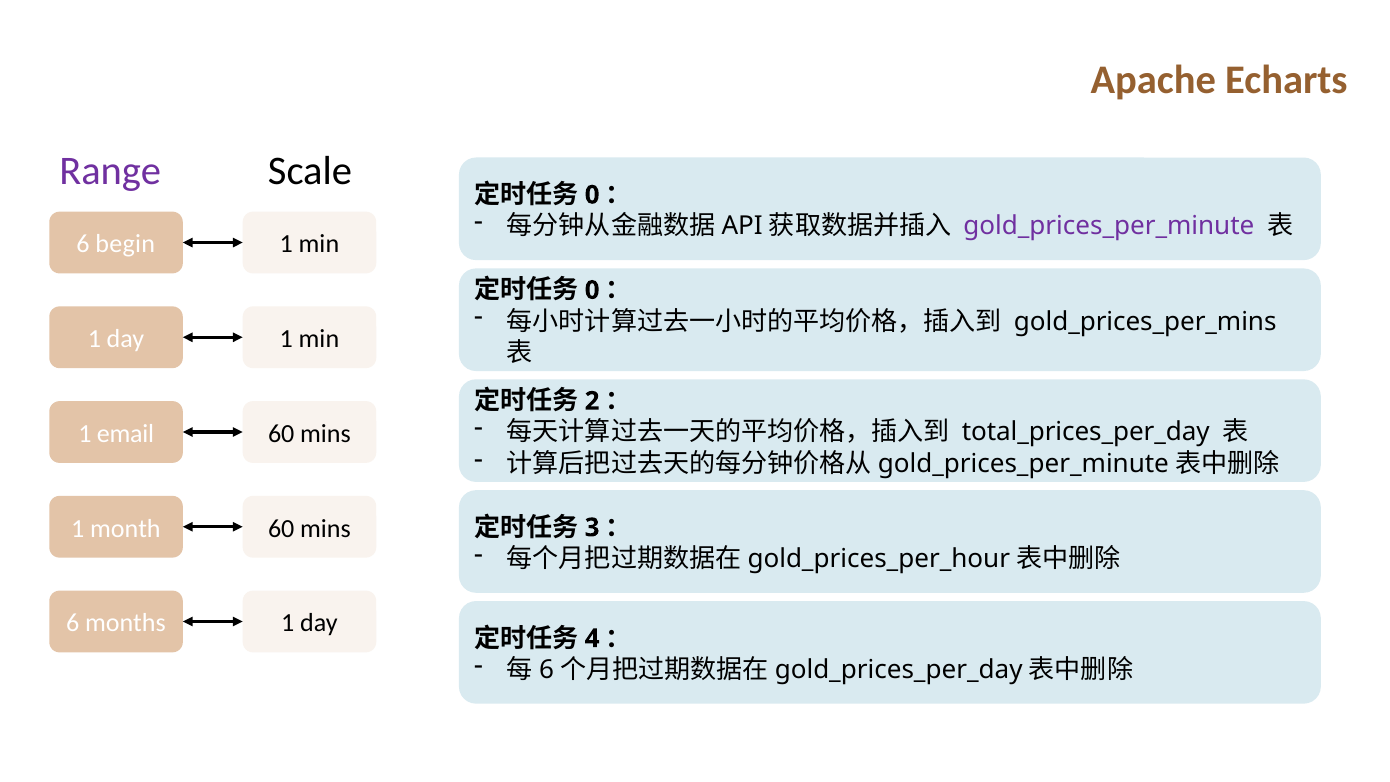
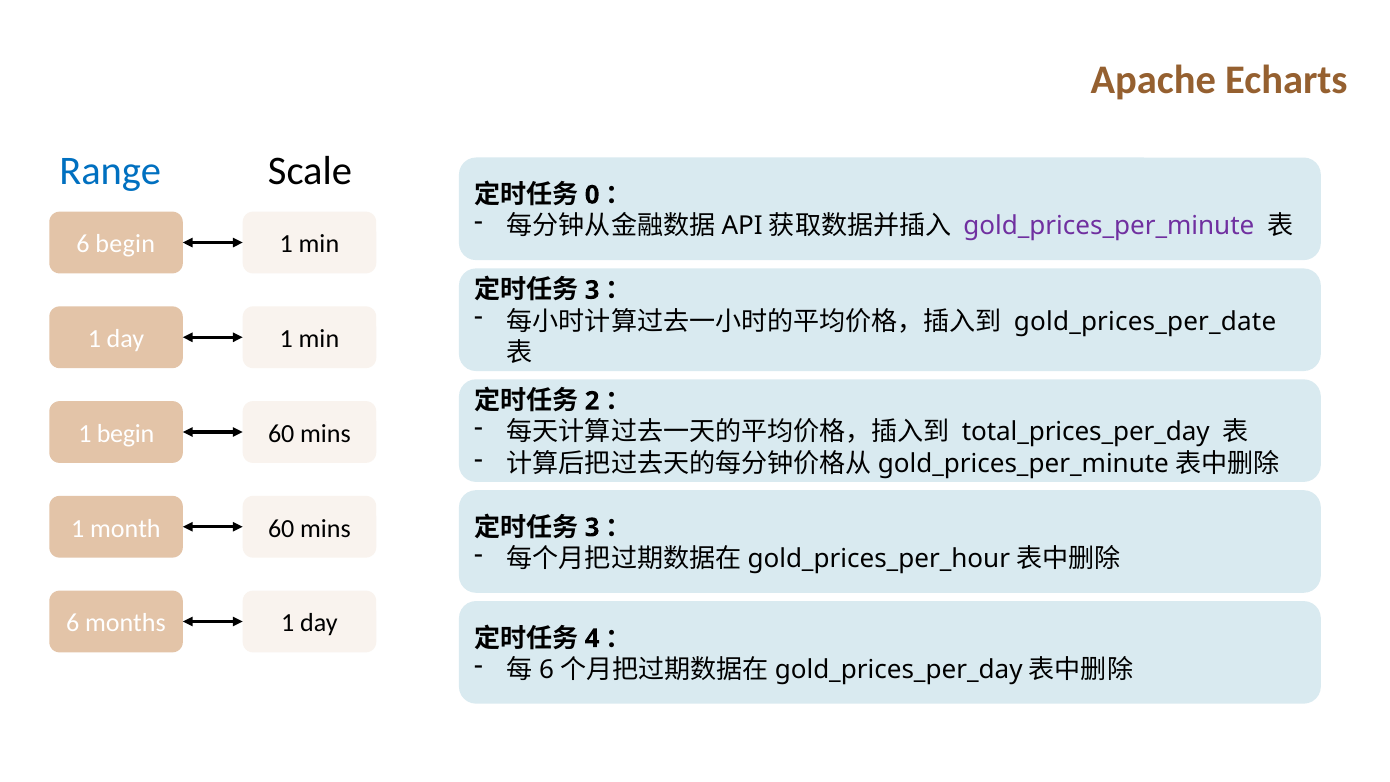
Range colour: purple -> blue (110, 171)
0: 0 -> 3 (592, 290)
gold_prices_per_mins: gold_prices_per_mins -> gold_prices_per_date (1145, 321)
1 email: email -> begin (126, 434)
